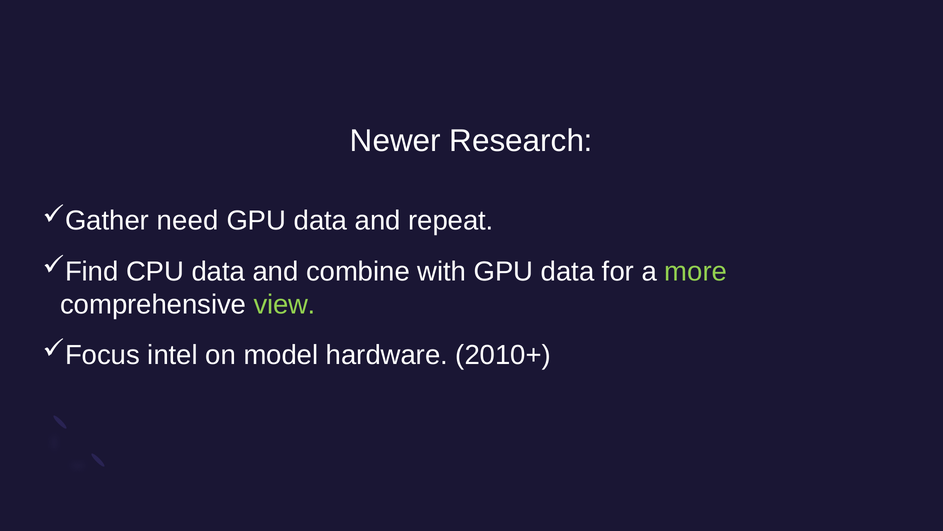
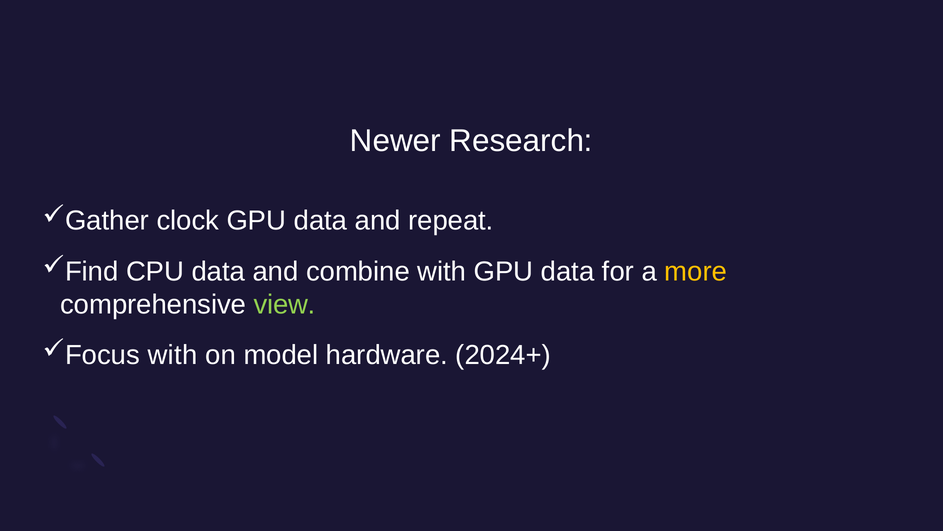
need: need -> clock (188, 221)
more colour: light green -> yellow (696, 271)
intel: intel -> with (172, 355)
2010+: 2010+ -> 2024+ (503, 355)
